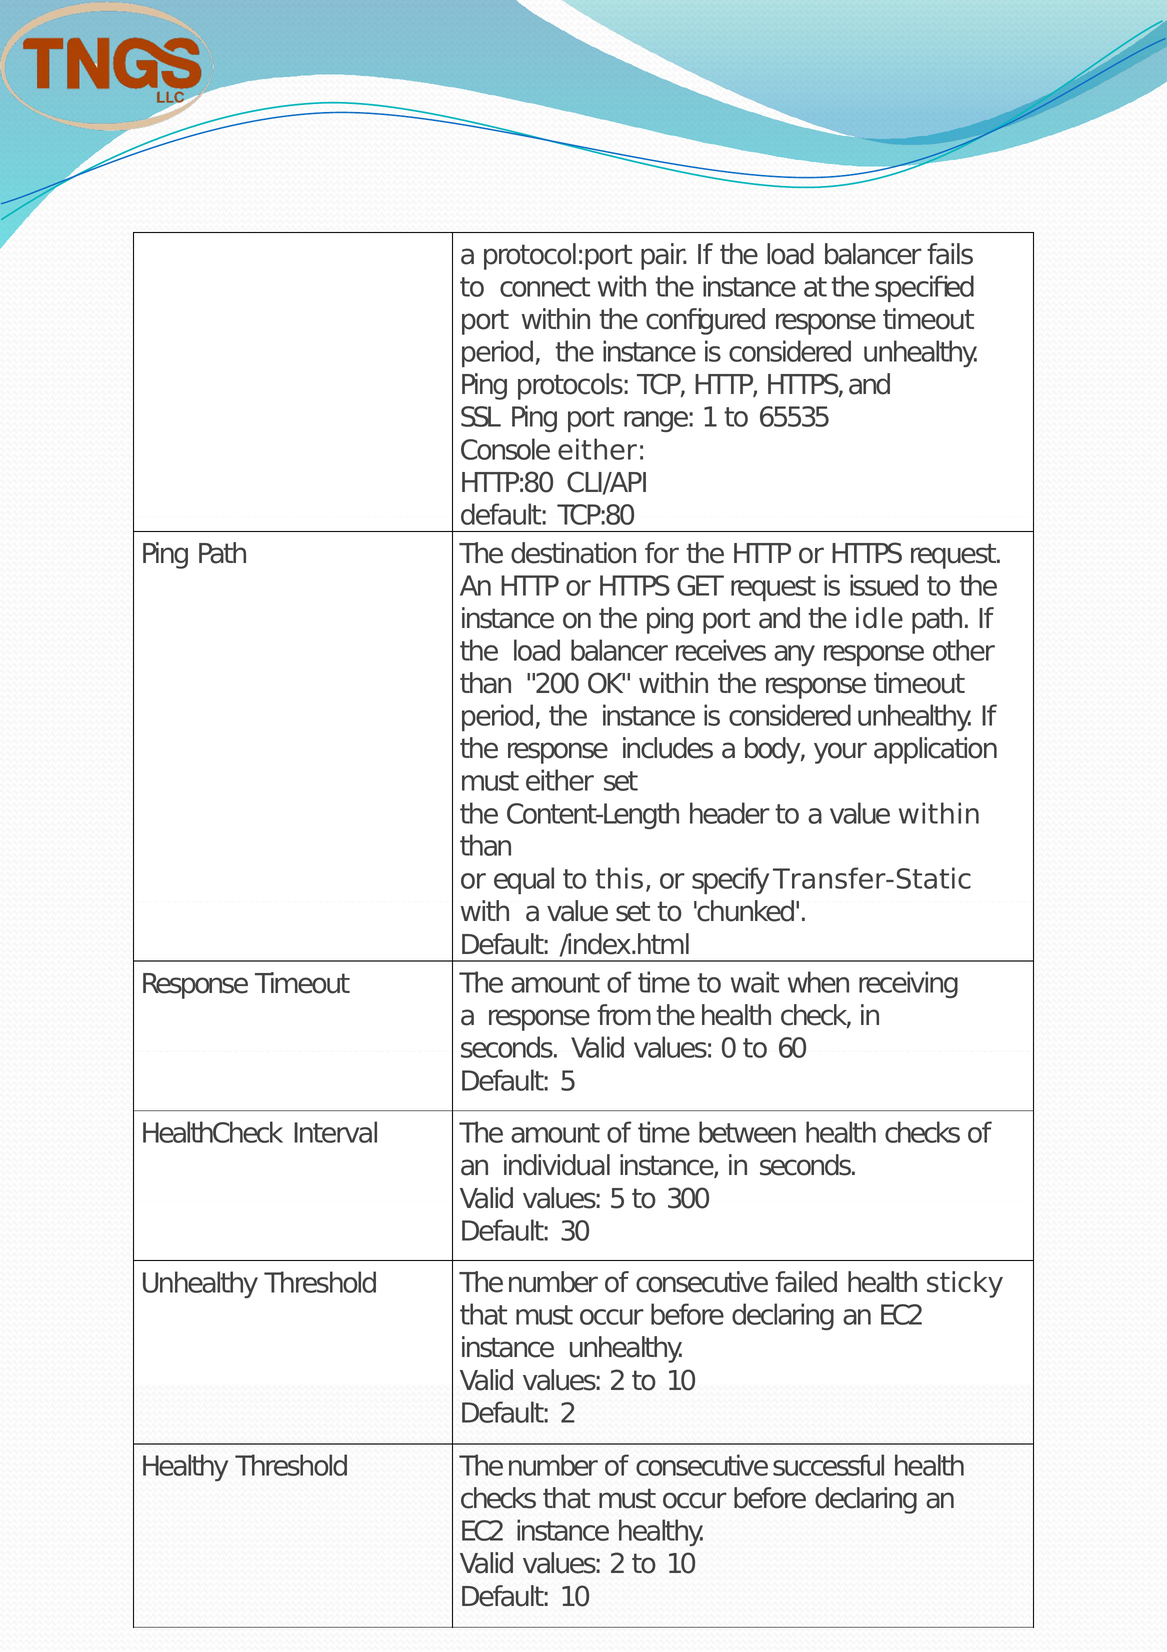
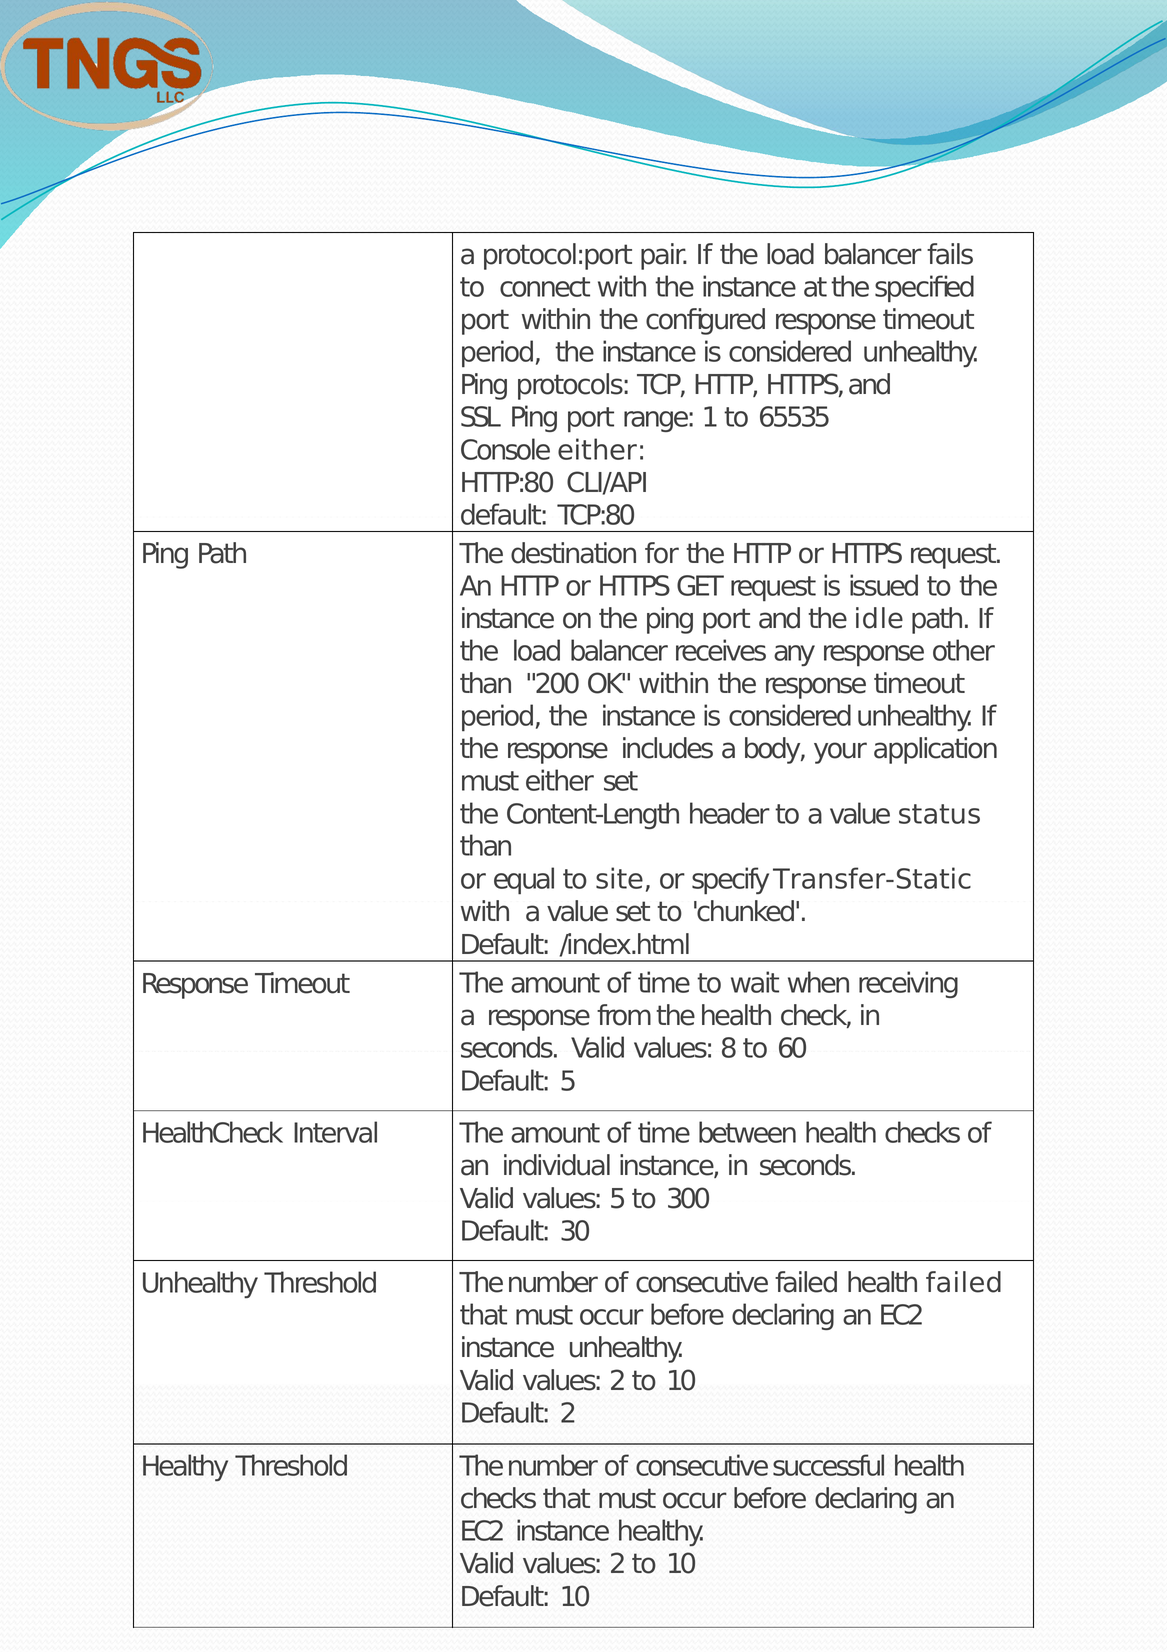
value within: within -> status (940, 814)
this: this -> site (624, 879)
0: 0 -> 8 (729, 1049)
health sticky: sticky -> failed (965, 1283)
